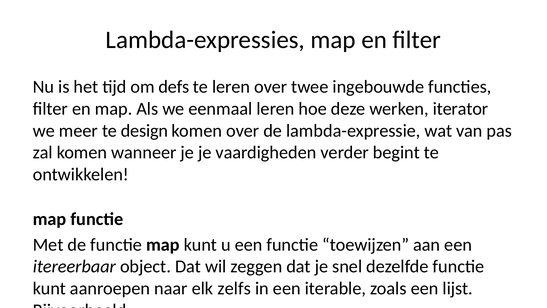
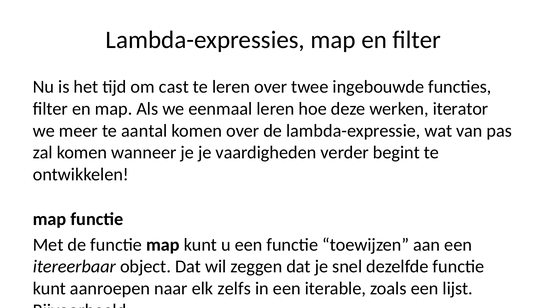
om defs: defs -> cast (174, 87)
te design: design -> aantal (144, 131)
